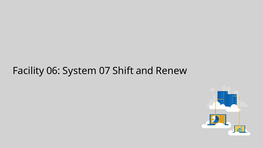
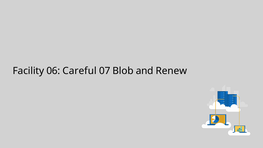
System: System -> Careful (80, 71)
Shift: Shift -> Blob (123, 71)
